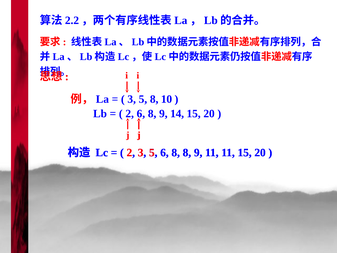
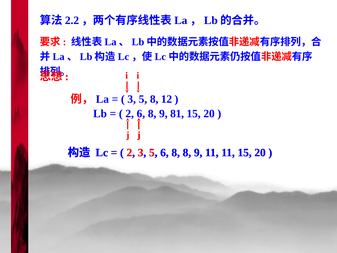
10: 10 -> 12 (167, 99)
14: 14 -> 81 (177, 114)
